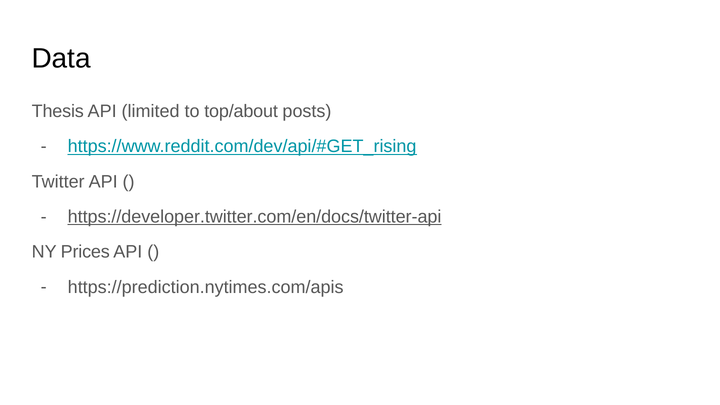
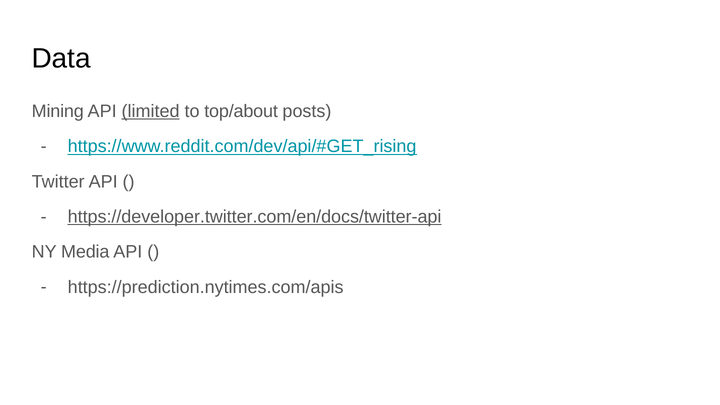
Thesis: Thesis -> Mining (58, 111)
limited underline: none -> present (151, 111)
Prices: Prices -> Media (85, 252)
